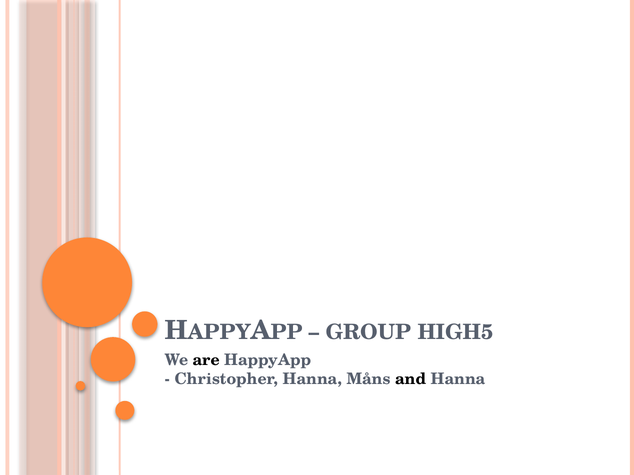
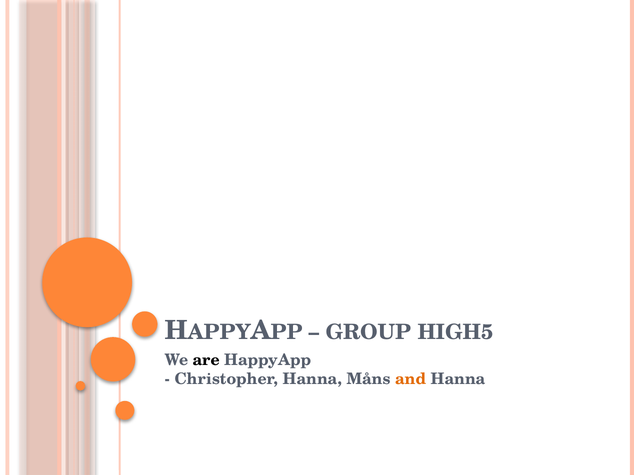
and colour: black -> orange (411, 380)
